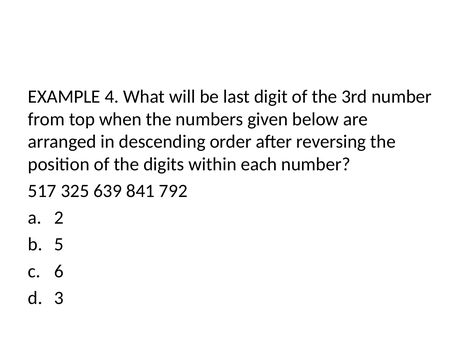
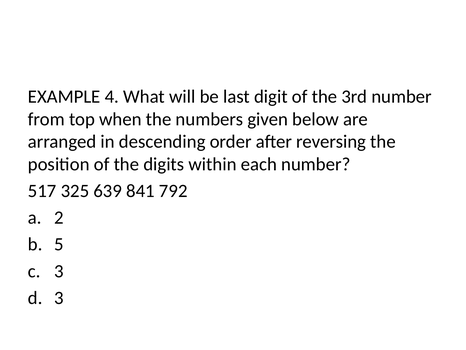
6: 6 -> 3 (59, 271)
